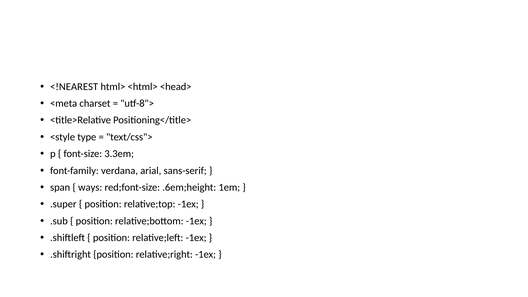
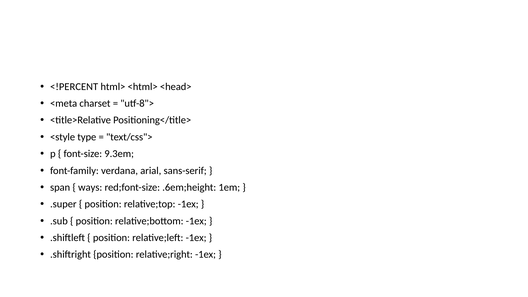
<!NEAREST: <!NEAREST -> <!PERCENT (74, 87)
3.3em: 3.3em -> 9.3em (119, 154)
